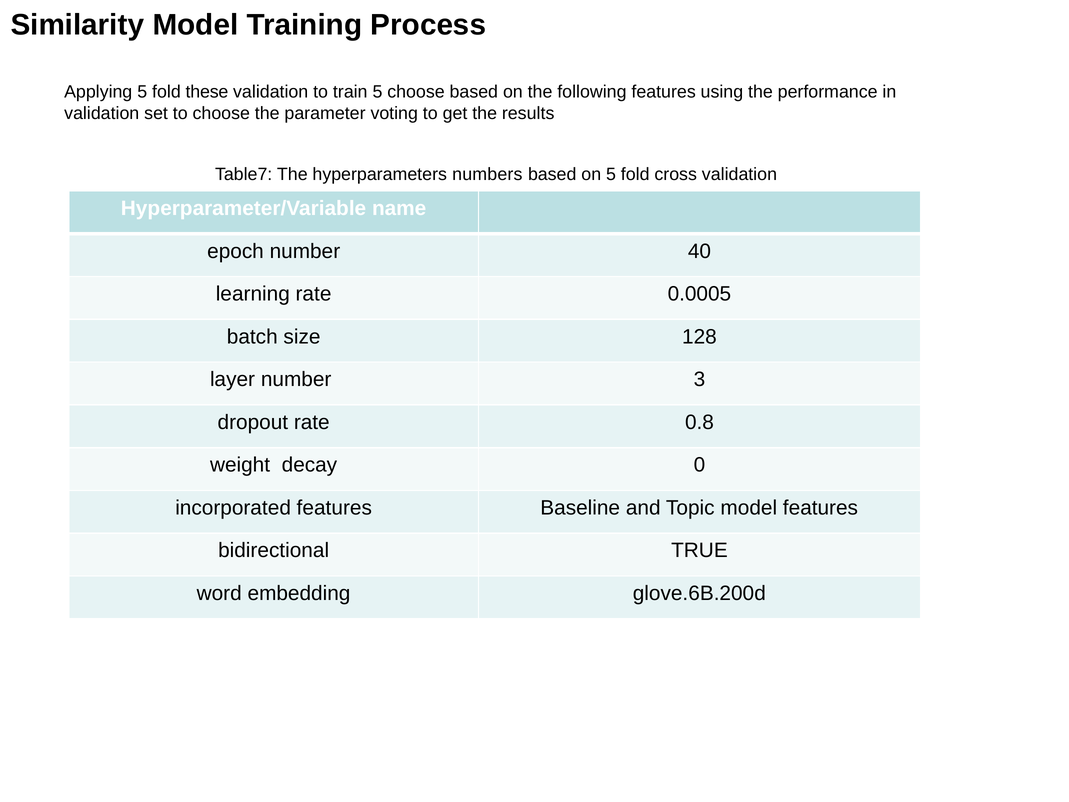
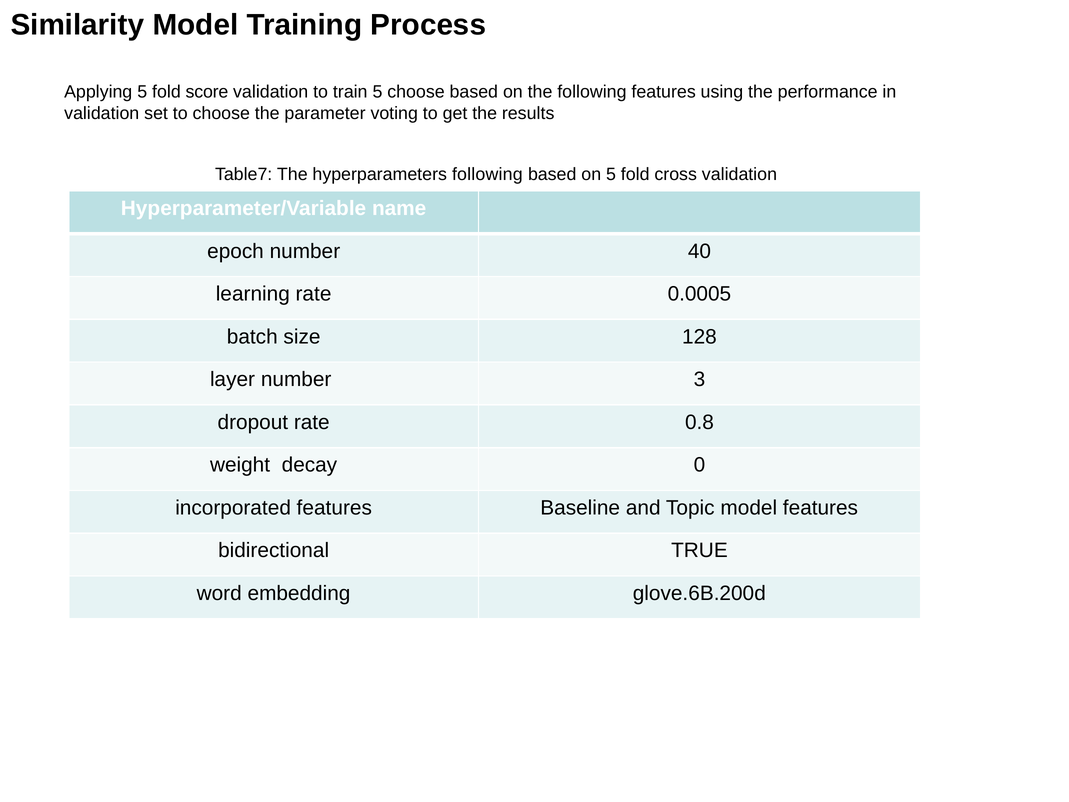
these: these -> score (207, 92)
hyperparameters numbers: numbers -> following (487, 174)
